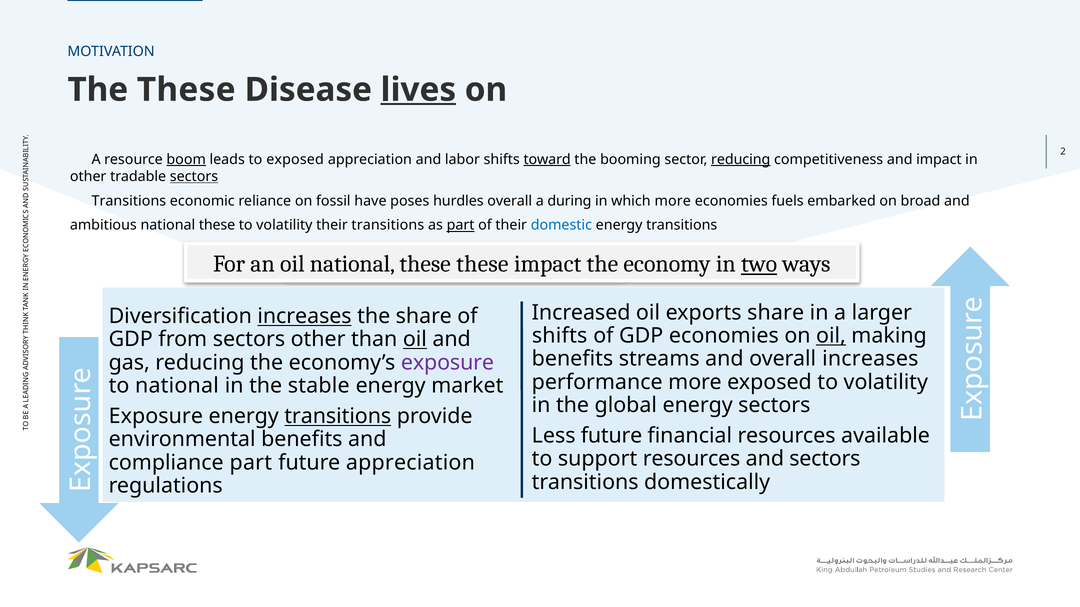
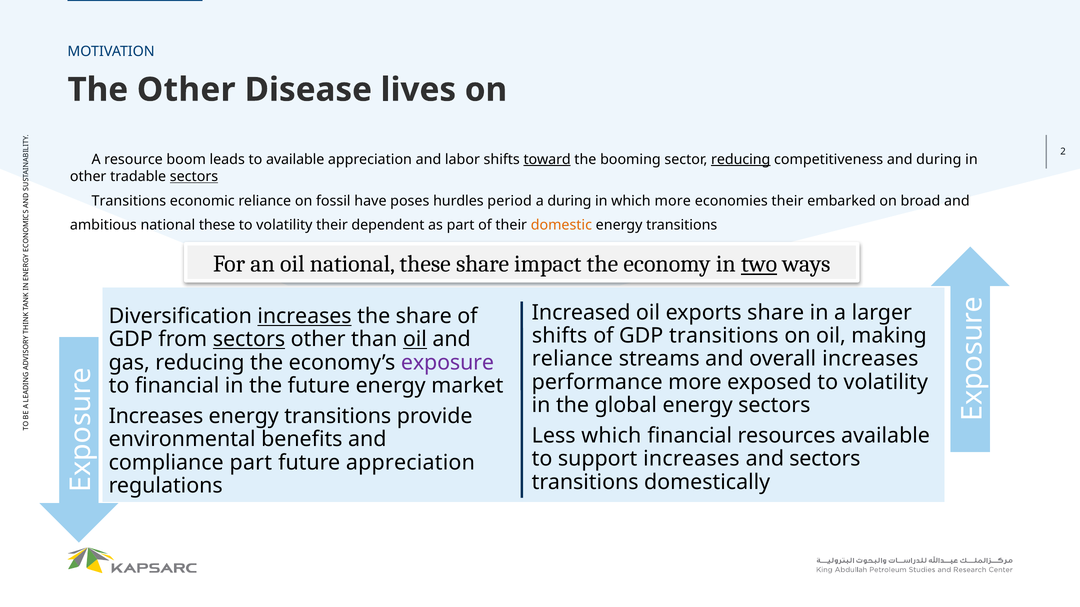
The These: These -> Other (186, 90)
lives underline: present -> none (418, 90)
boom underline: present -> none (186, 160)
to exposed: exposed -> available (295, 160)
and impact: impact -> during (939, 160)
hurdles overall: overall -> period (510, 201)
economies fuels: fuels -> their (787, 201)
their transitions: transitions -> dependent (388, 225)
part underline: present -> none (461, 225)
domestic colour: blue -> orange (561, 225)
these these: these -> share (483, 264)
GDP economies: economies -> transitions (724, 336)
oil underline: present -> none (831, 336)
sectors underline: none -> present (249, 340)
benefits: benefits -> reliance (572, 359)
to national: national -> financial (177, 386)
the stable: stable -> future (319, 386)
Exposure: Exposure -> Increases (156, 417)
transitions underline: present -> none (338, 417)
Less future: future -> which (611, 436)
support resources: resources -> increases (691, 459)
